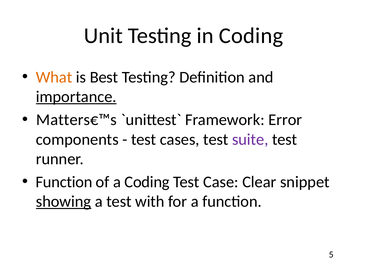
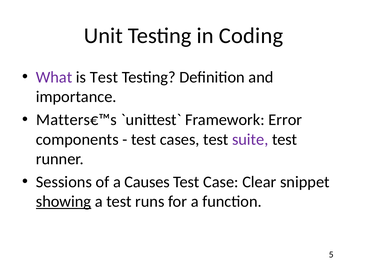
What colour: orange -> purple (54, 77)
is Best: Best -> Test (104, 77)
importance underline: present -> none (76, 97)
Function: Function -> Sessions (64, 182)
a Coding: Coding -> Causes (147, 182)
with: with -> runs (150, 202)
